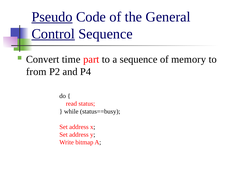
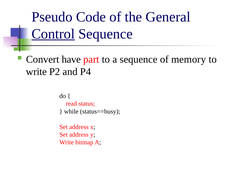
Pseudo underline: present -> none (52, 17)
time: time -> have (71, 59)
from: from -> write (36, 72)
